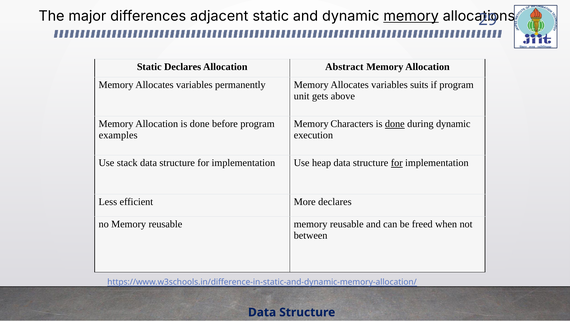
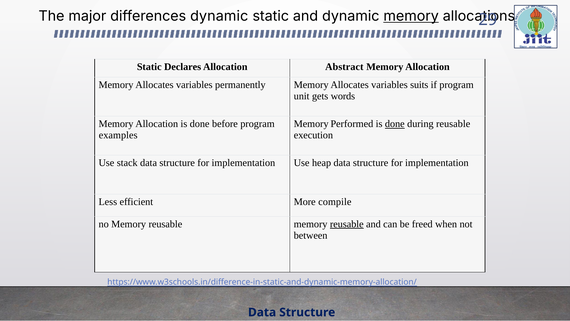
differences adjacent: adjacent -> dynamic (219, 16)
above: above -> words (343, 96)
Characters: Characters -> Performed (352, 124)
during dynamic: dynamic -> reusable (453, 124)
for underline: present -> none (397, 163)
More declares: declares -> compile (335, 202)
reusable underline: none -> present (347, 224)
